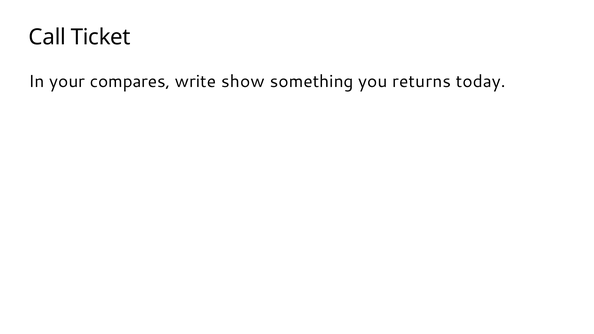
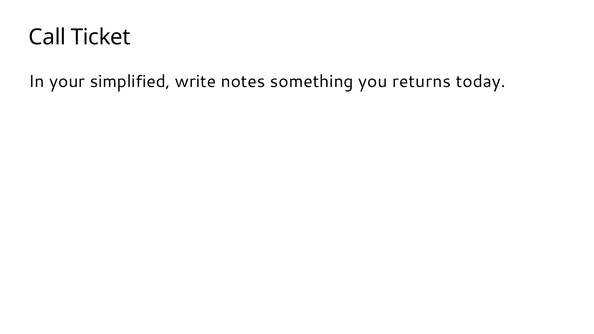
compares: compares -> simplified (130, 82)
show: show -> notes (243, 82)
